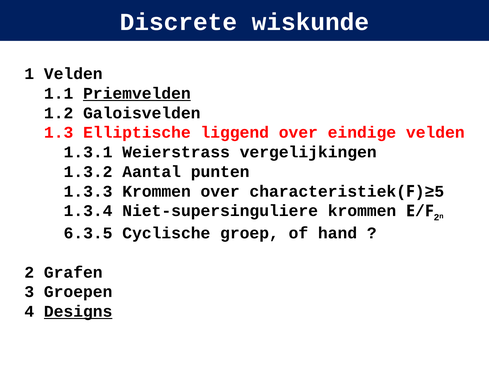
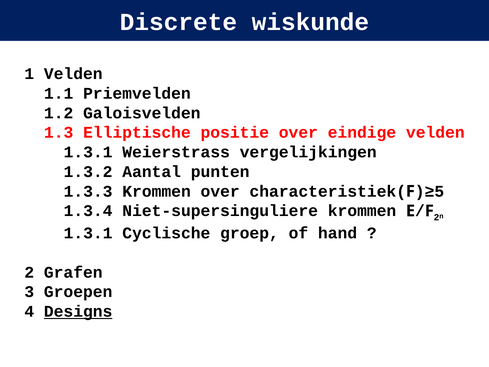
Priemvelden underline: present -> none (137, 93)
liggend: liggend -> positie (235, 133)
6.3.5: 6.3.5 -> 1.3.1 (88, 233)
